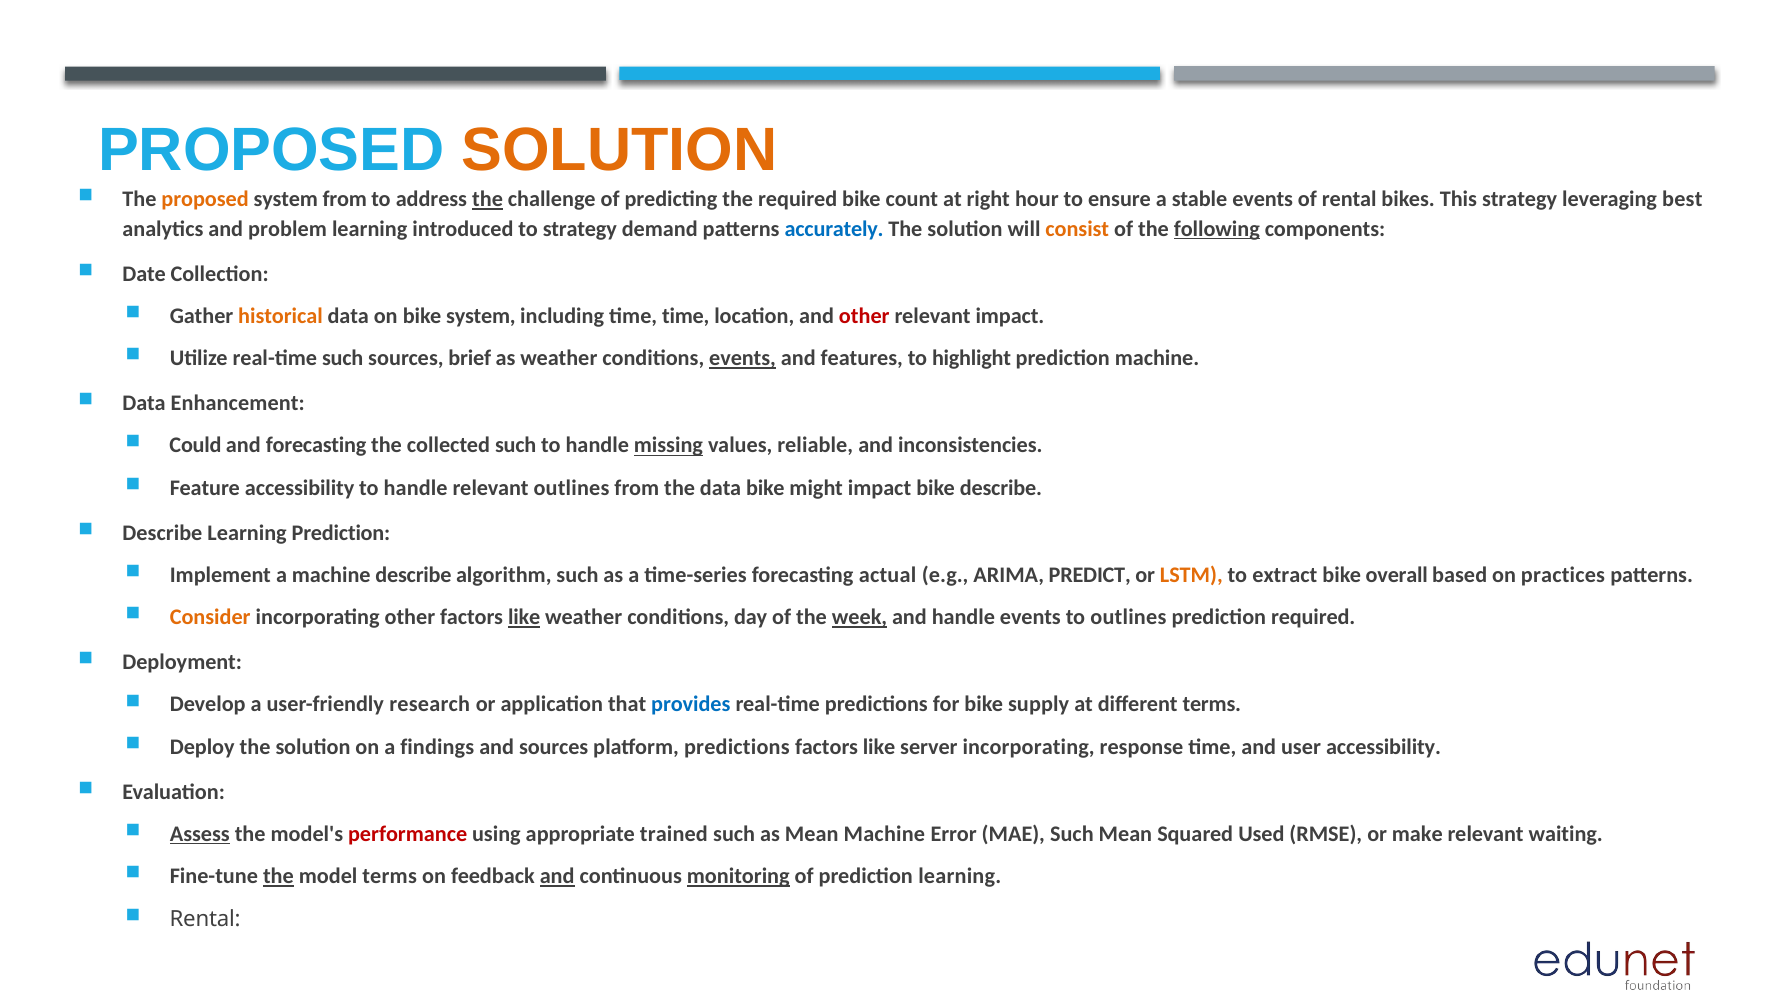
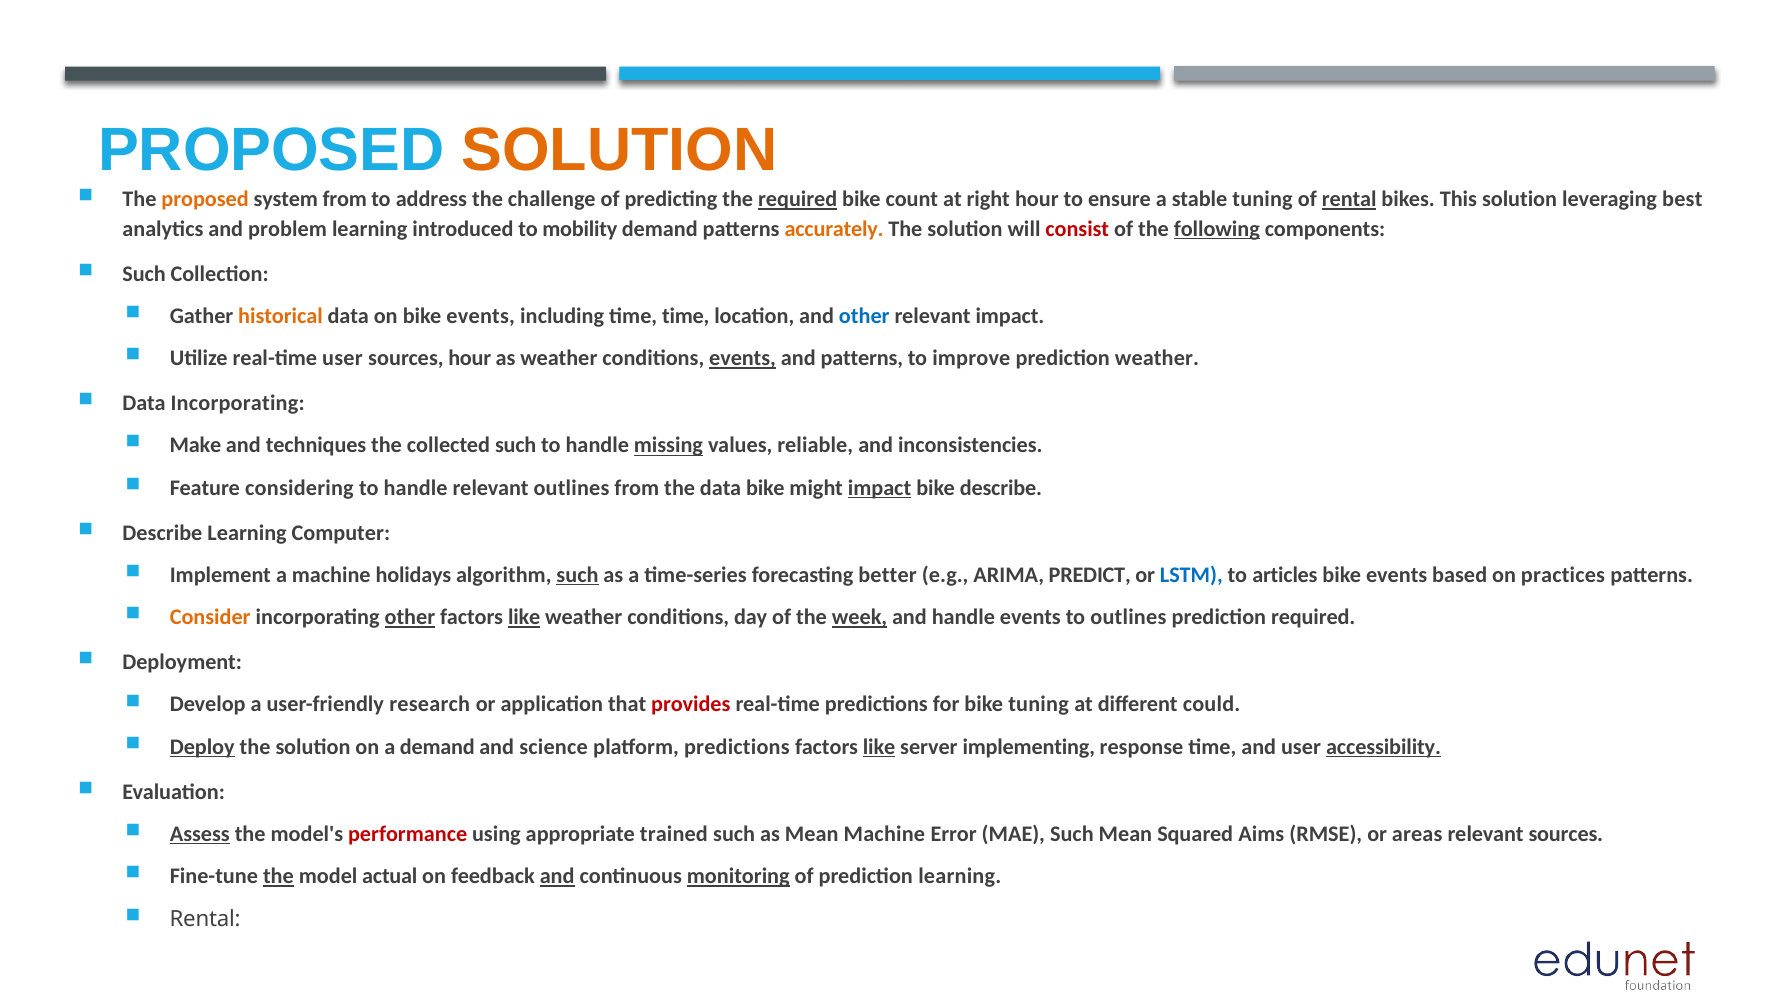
the underline: present -> none (488, 200)
required underline: none -> present (798, 200)
stable events: events -> tuning (1263, 200)
rental underline: none -> present (1349, 200)
This strategy: strategy -> solution (1520, 200)
to strategy: strategy -> mobility (580, 229)
accurately colour: blue -> orange (834, 229)
consist colour: orange -> red (1077, 229)
Date: Date -> Such (144, 274)
on bike system: system -> events (481, 316)
other colour: red -> blue (864, 316)
real-time such: such -> user (342, 358)
sources brief: brief -> hour (470, 358)
and features: features -> patterns (862, 358)
highlight: highlight -> improve (971, 358)
prediction machine: machine -> weather (1157, 358)
Data Enhancement: Enhancement -> Incorporating (238, 403)
Could: Could -> Make (196, 446)
and forecasting: forecasting -> techniques (316, 446)
Feature accessibility: accessibility -> considering (299, 488)
impact underline: none -> present (880, 488)
Learning Prediction: Prediction -> Computer (341, 533)
machine describe: describe -> holidays (413, 575)
such underline: none -> present (577, 575)
actual: actual -> better (888, 575)
LSTM colour: orange -> blue (1191, 575)
extract: extract -> articles (1285, 575)
overall: overall -> events (1397, 575)
other underline: none -> present (410, 618)
provides colour: blue -> red (691, 705)
bike supply: supply -> tuning (1039, 705)
different terms: terms -> could (1212, 705)
Deploy underline: none -> present (202, 747)
a findings: findings -> demand (437, 747)
and sources: sources -> science (554, 747)
like underline: none -> present (879, 747)
server incorporating: incorporating -> implementing (1029, 747)
accessibility underline: none -> present (1384, 747)
Used: Used -> Aims (1261, 834)
make: make -> areas (1417, 834)
relevant waiting: waiting -> sources (1566, 834)
model terms: terms -> actual (390, 877)
